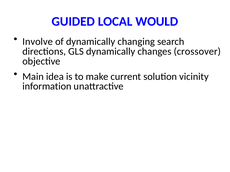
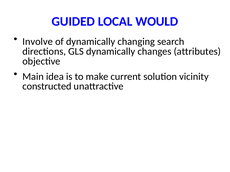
crossover: crossover -> attributes (197, 52)
information: information -> constructed (47, 87)
